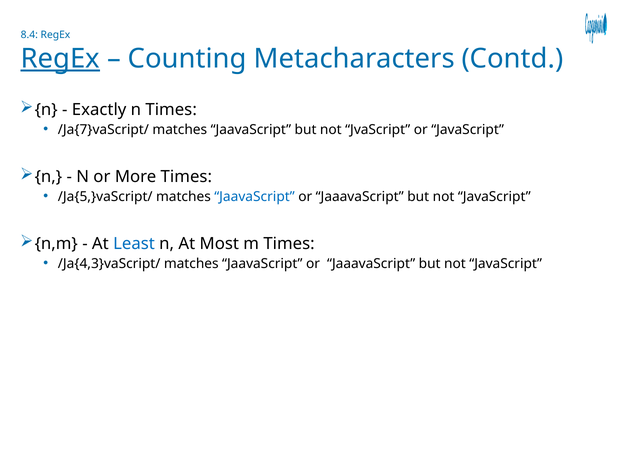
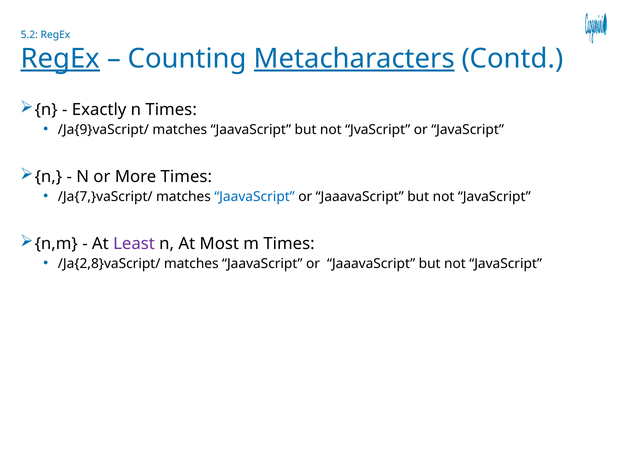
8.4: 8.4 -> 5.2 (29, 35)
Metacharacters underline: none -> present (354, 59)
/Ja{7}vaScript/: /Ja{7}vaScript/ -> /Ja{9}vaScript/ (103, 130)
/Ja{5,}vaScript/: /Ja{5,}vaScript/ -> /Ja{7,}vaScript/ (105, 197)
Least colour: blue -> purple (134, 244)
/Ja{4,3}vaScript/: /Ja{4,3}vaScript/ -> /Ja{2,8}vaScript/ (109, 264)
